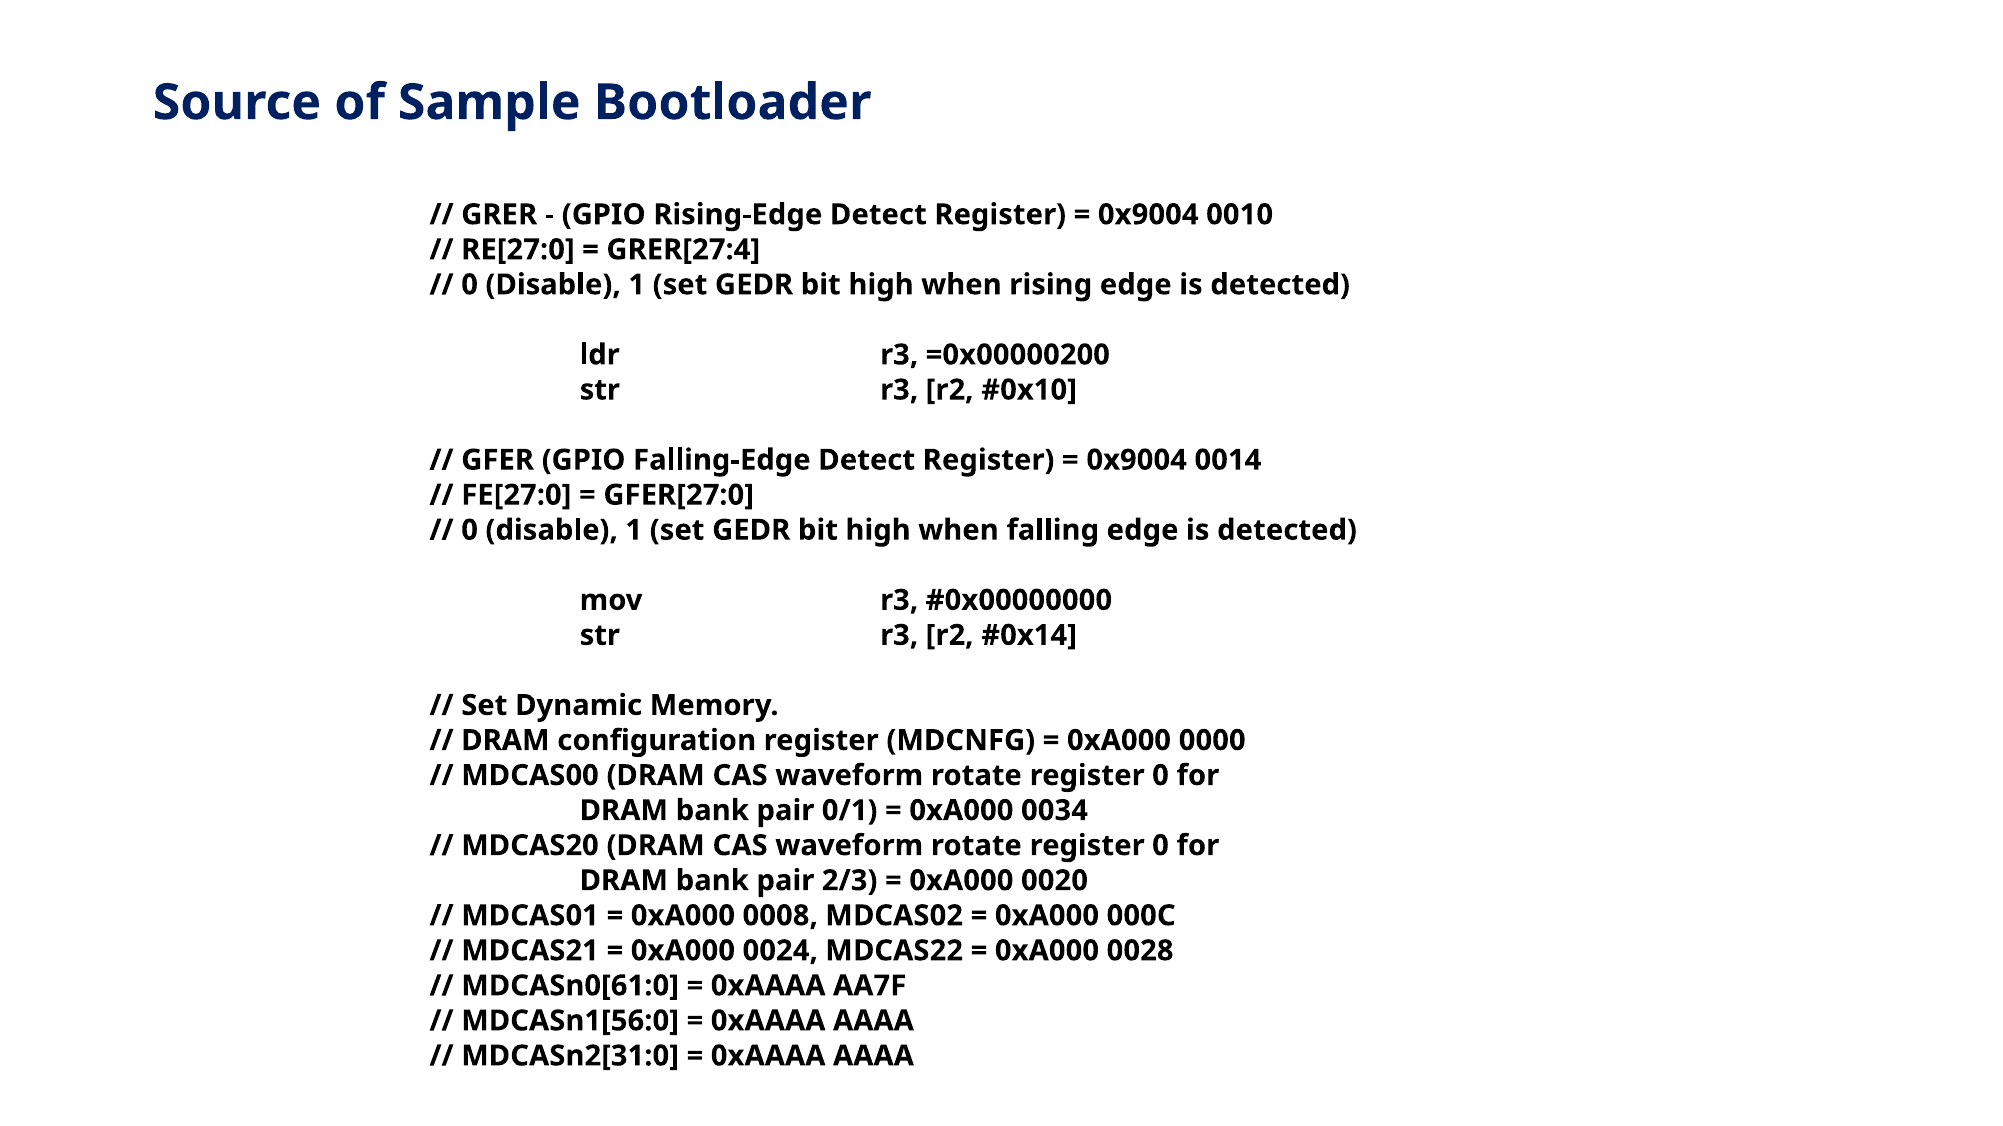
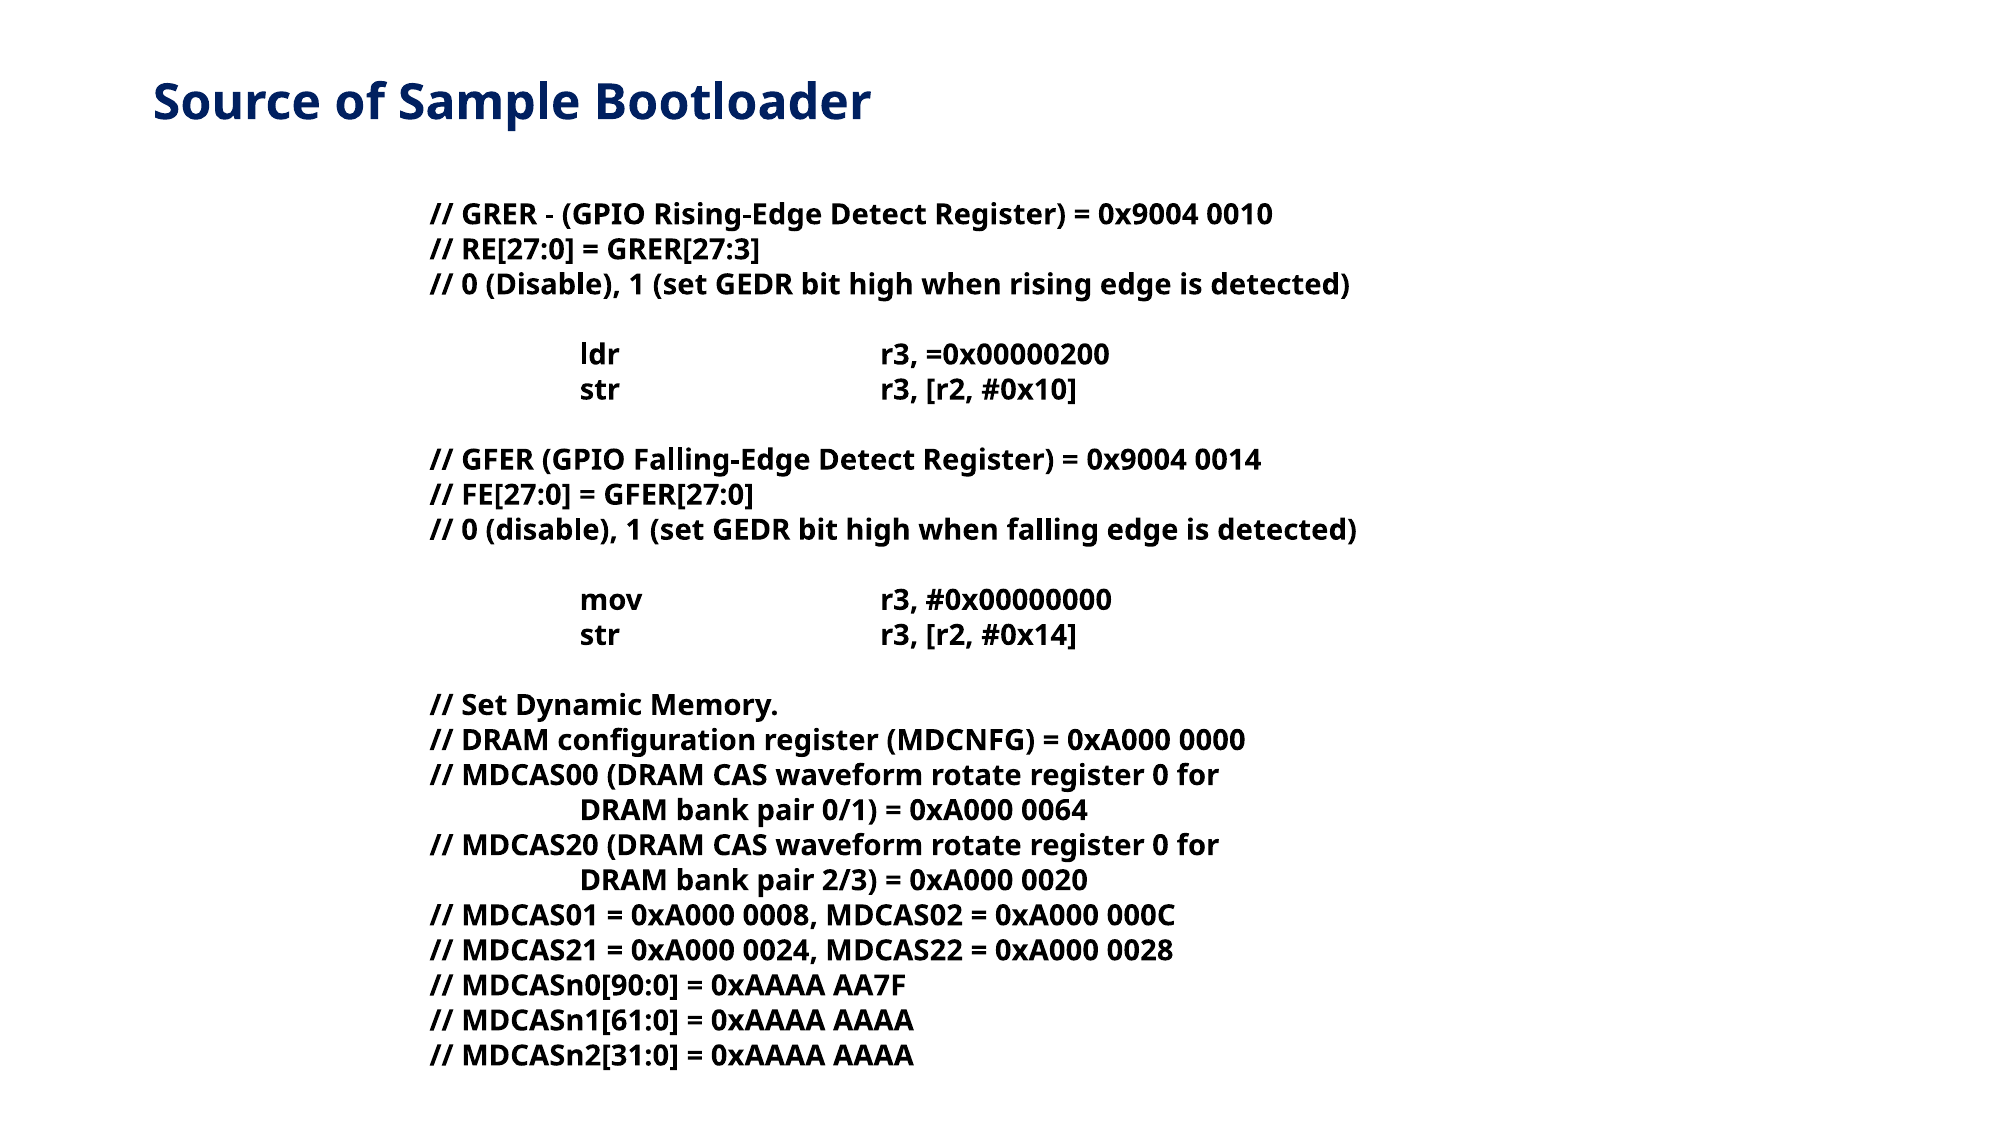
GRER[27:4: GRER[27:4 -> GRER[27:3 (683, 250)
0034: 0034 -> 0064 (1055, 811)
MDCASn0[61:0: MDCASn0[61:0 -> MDCASn0[90:0 (570, 986)
MDCASn1[56:0: MDCASn1[56:0 -> MDCASn1[61:0 (570, 1021)
